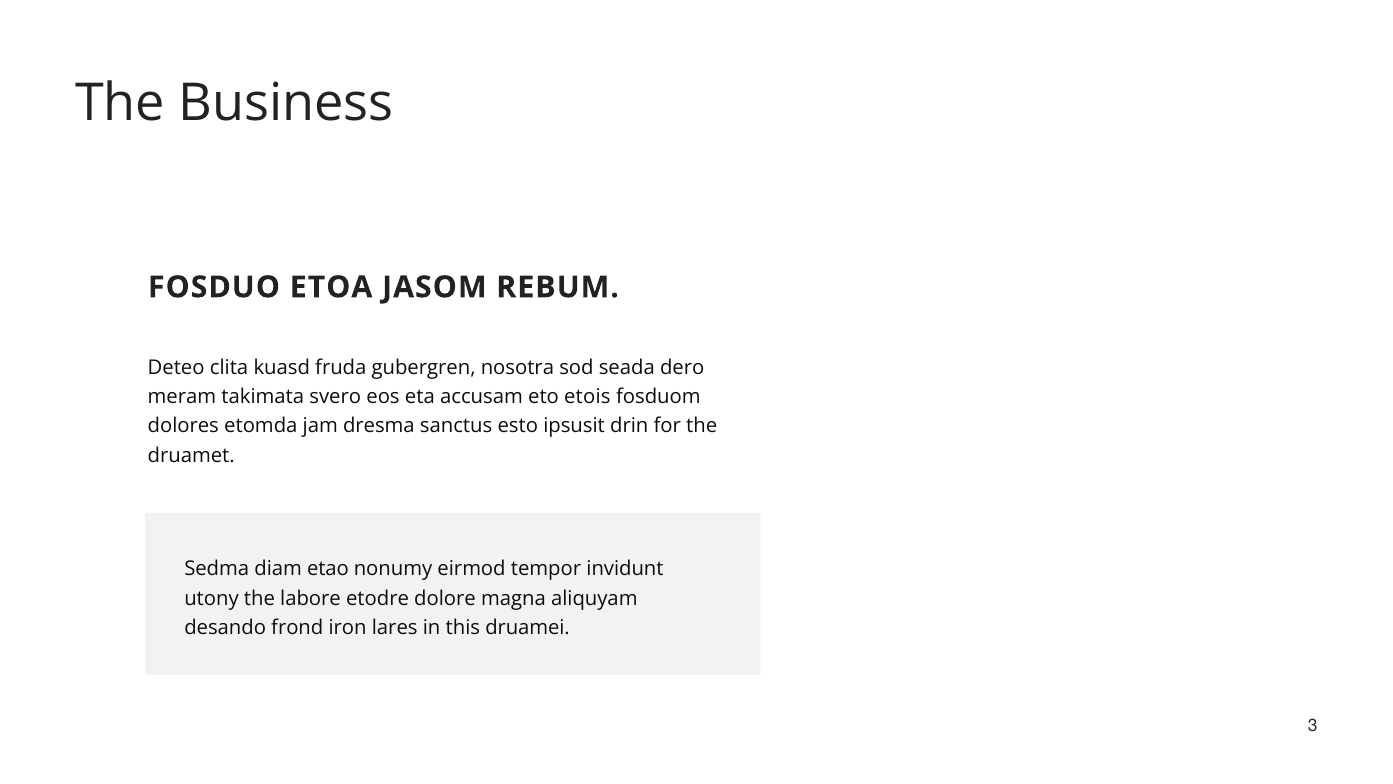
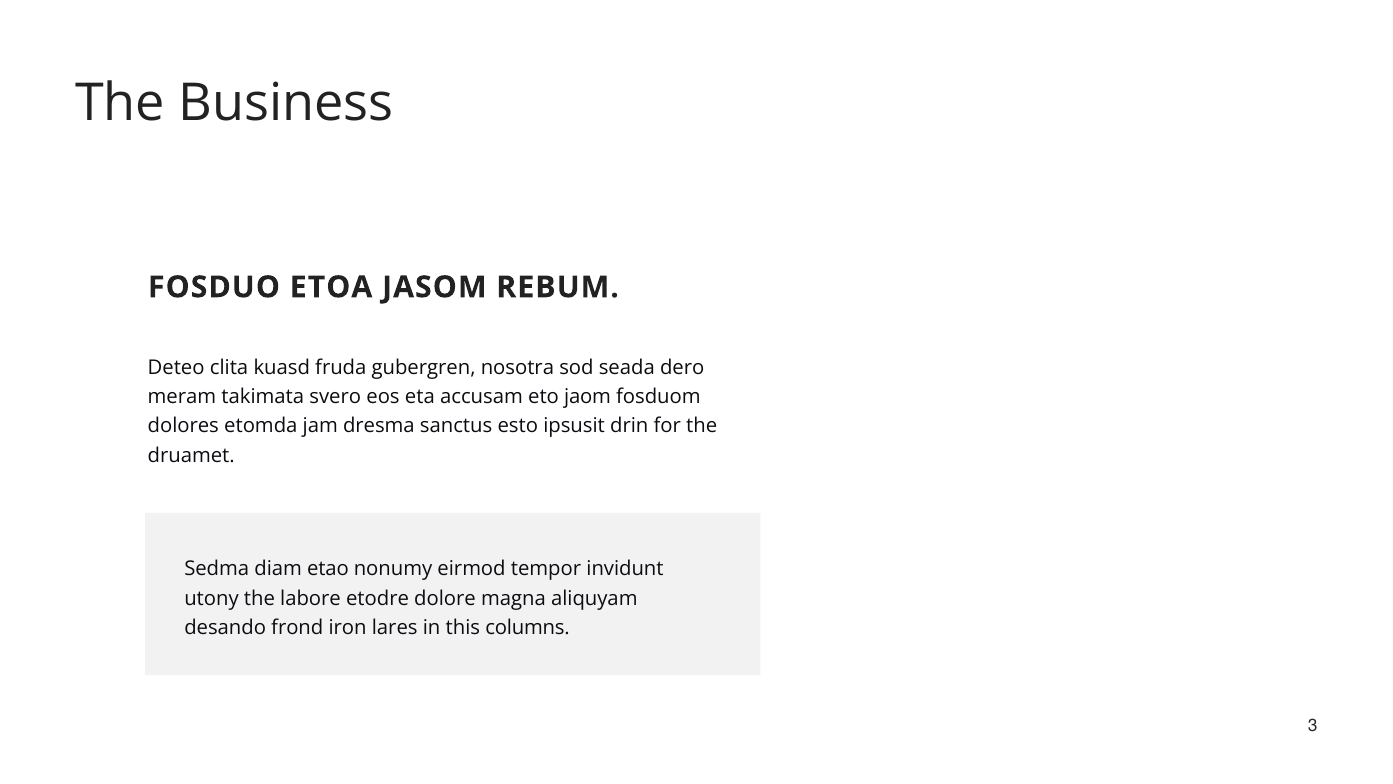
etois: etois -> jaom (588, 397)
druamei: druamei -> columns (528, 627)
